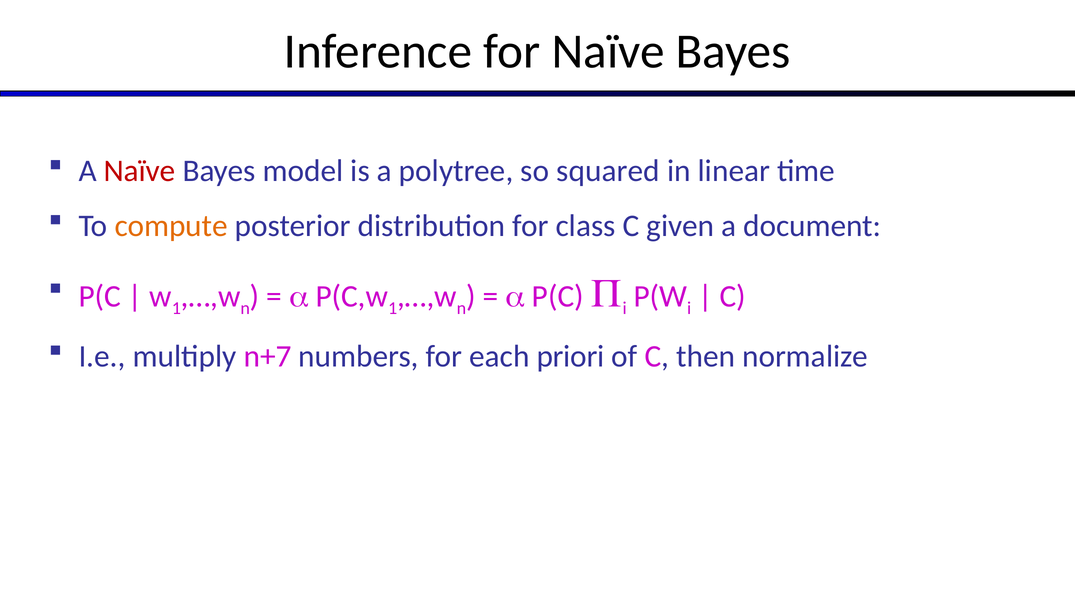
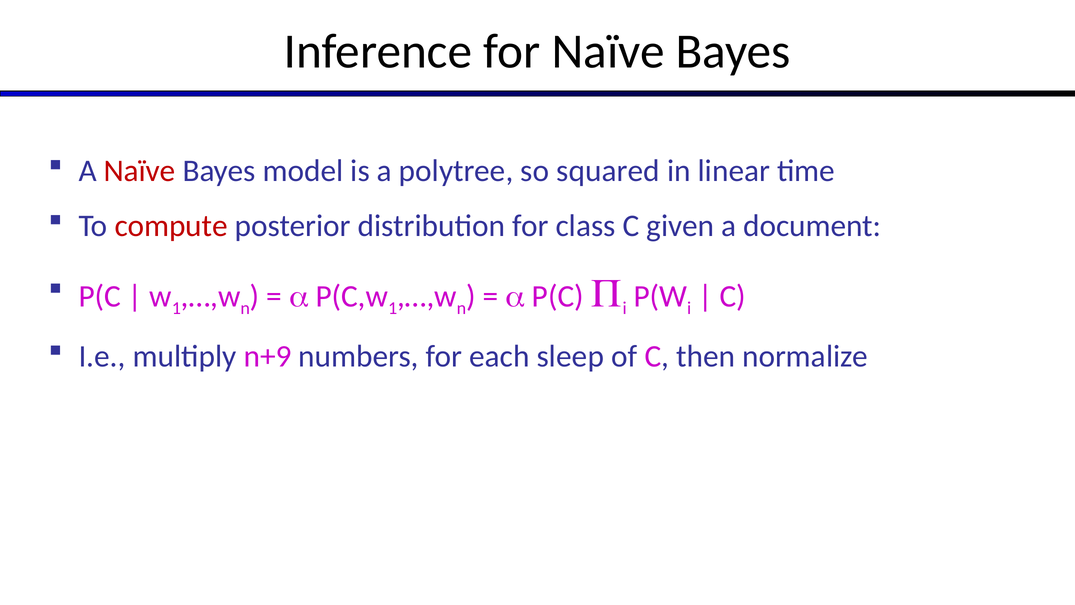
compute colour: orange -> red (171, 226)
n+7: n+7 -> n+9 (268, 356)
priori: priori -> sleep (570, 356)
